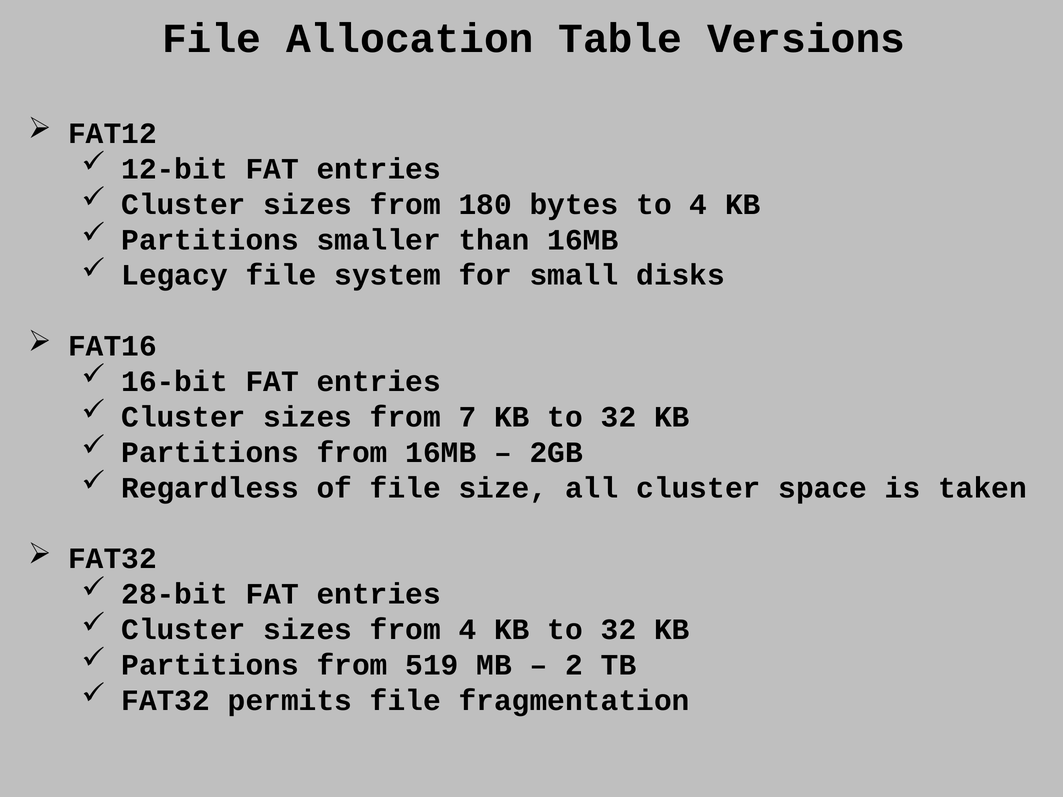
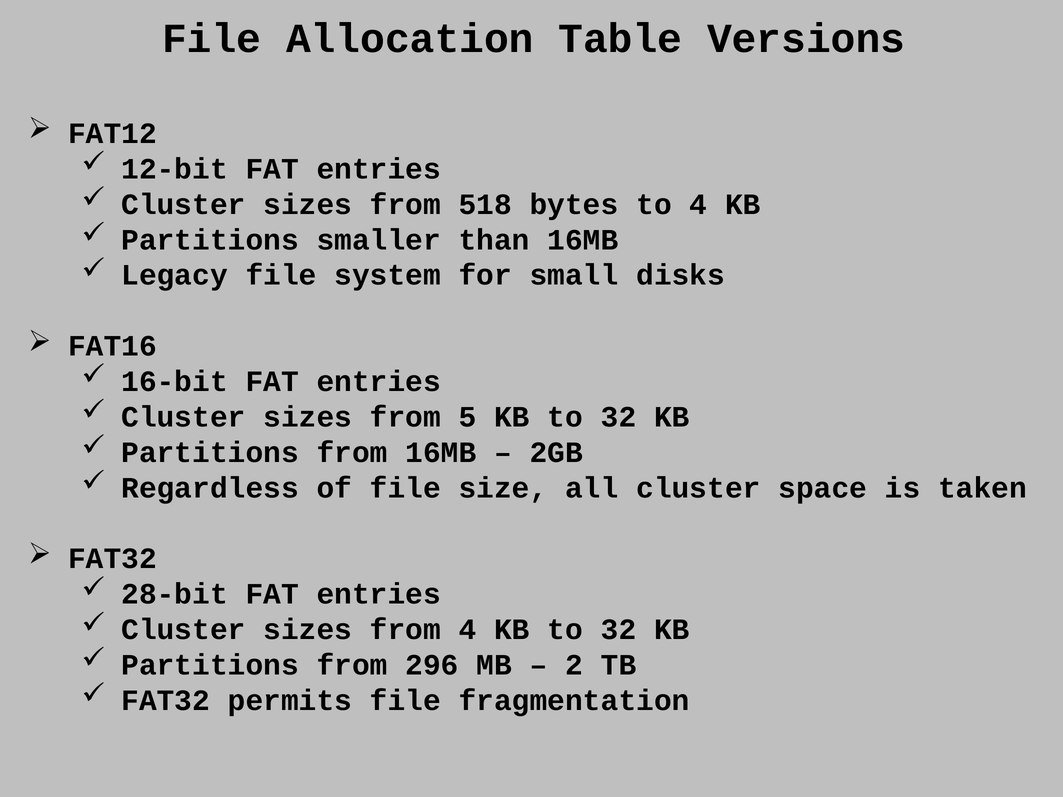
180: 180 -> 518 (485, 204)
7: 7 -> 5 (468, 417)
519: 519 -> 296 (432, 665)
